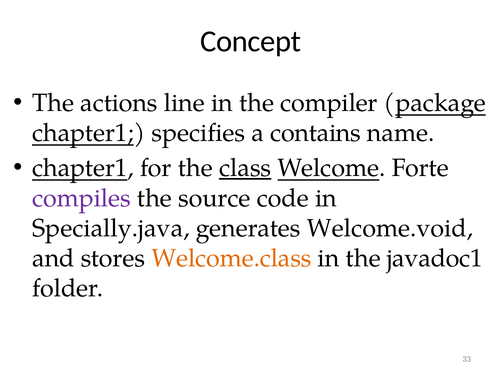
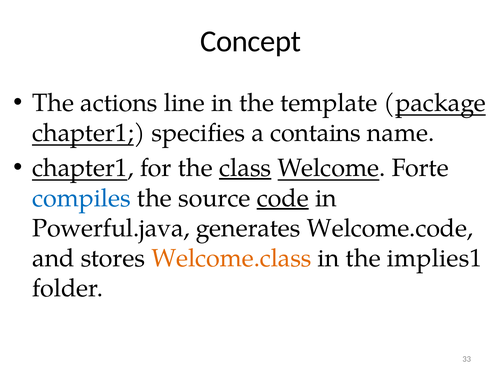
compiler: compiler -> template (329, 103)
compiles colour: purple -> blue (81, 198)
code underline: none -> present (283, 198)
Specially.java: Specially.java -> Powerful.java (111, 228)
Welcome.void: Welcome.void -> Welcome.code (390, 228)
javadoc1: javadoc1 -> implies1 (434, 258)
